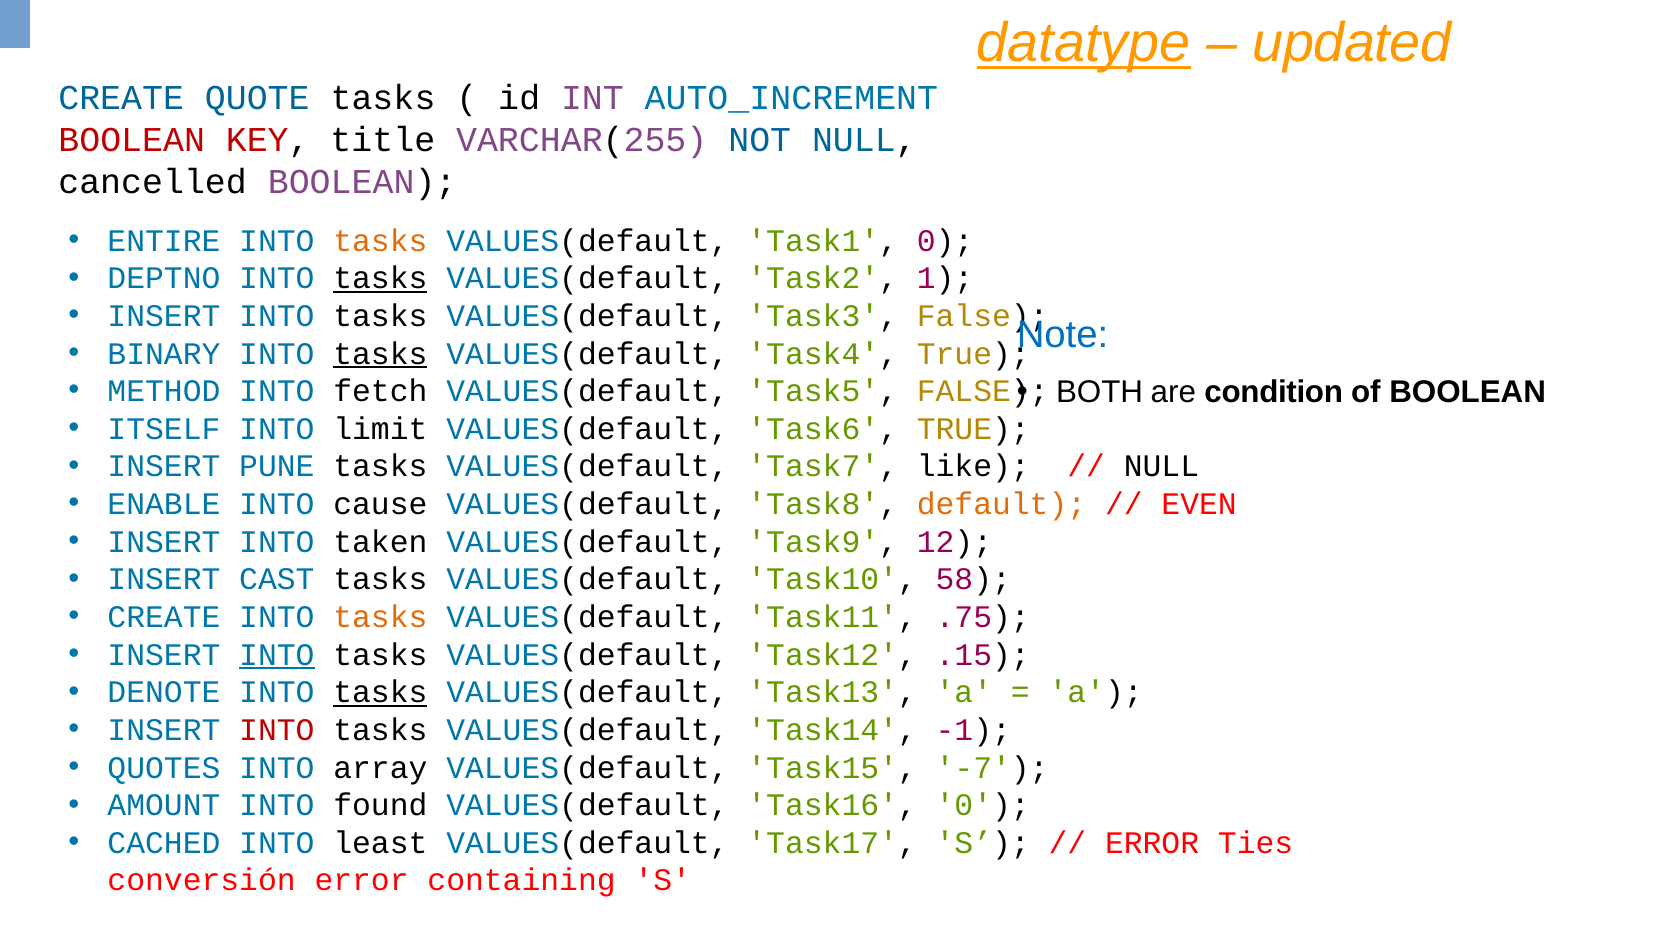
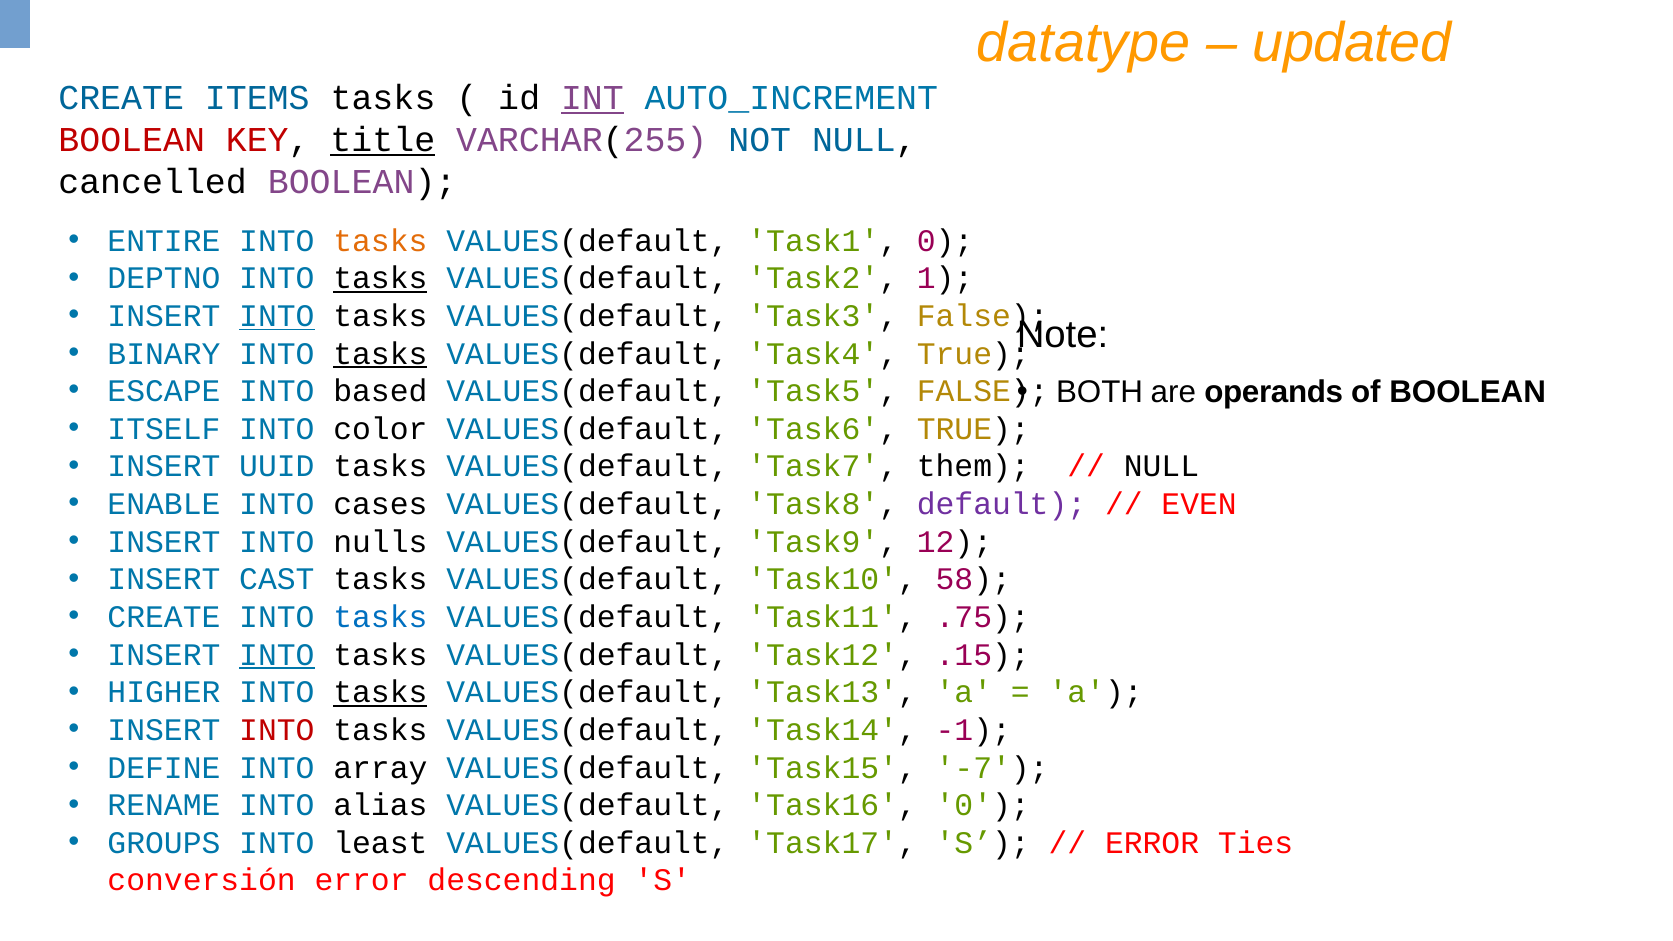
datatype underline: present -> none (1084, 44)
QUOTE: QUOTE -> ITEMS (257, 98)
INT underline: none -> present (592, 98)
title underline: none -> present (383, 140)
INTO underline: none -> present (277, 316)
Note colour: blue -> black (1062, 334)
METHOD: METHOD -> ESCAPE (164, 391)
fetch: fetch -> based (380, 391)
condition: condition -> operands (1274, 392)
limit: limit -> color (380, 429)
PUNE: PUNE -> UUID (277, 467)
like: like -> them (973, 467)
cause: cause -> cases (380, 504)
default colour: orange -> purple (1001, 504)
taken: taken -> nulls (380, 542)
tasks colour: orange -> blue (380, 617)
DENOTE: DENOTE -> HIGHER (164, 692)
QUOTES: QUOTES -> DEFINE (164, 768)
AMOUNT: AMOUNT -> RENAME (164, 805)
found: found -> alias (380, 805)
CACHED: CACHED -> GROUPS (164, 843)
containing: containing -> descending (522, 881)
